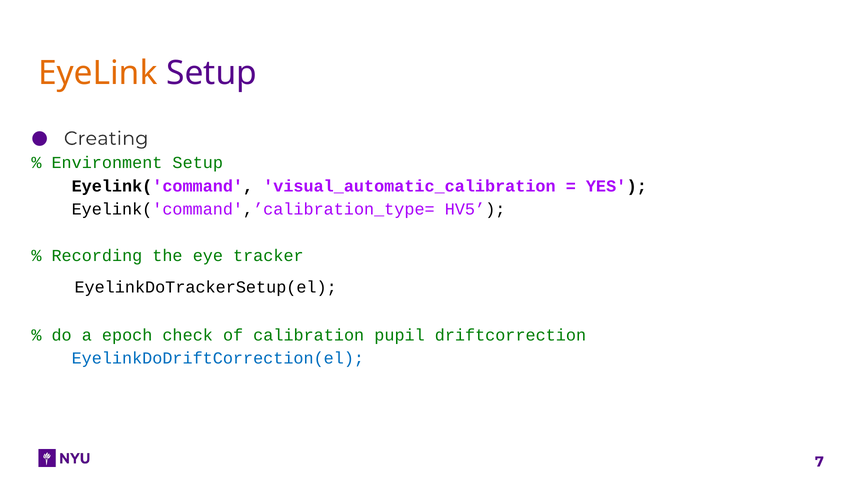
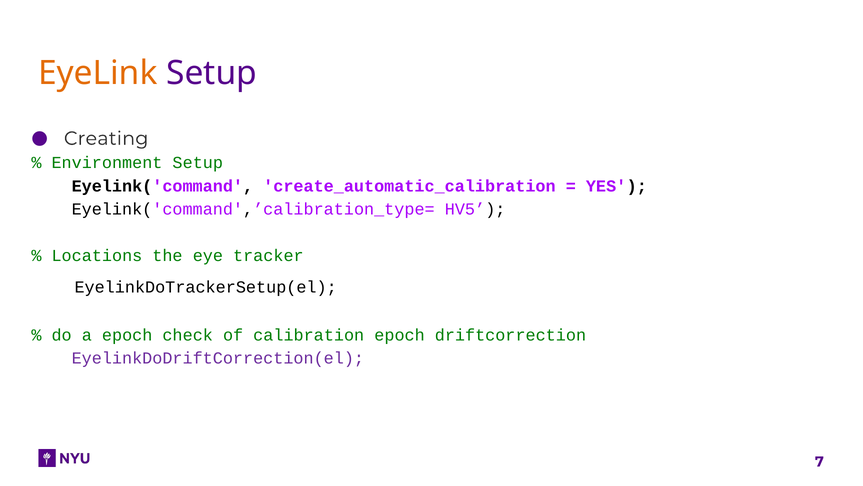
visual_automatic_calibration: visual_automatic_calibration -> create_automatic_calibration (409, 186)
Recording: Recording -> Locations (97, 255)
calibration pupil: pupil -> epoch (400, 335)
EyelinkDoDriftCorrection(el colour: blue -> purple (218, 358)
